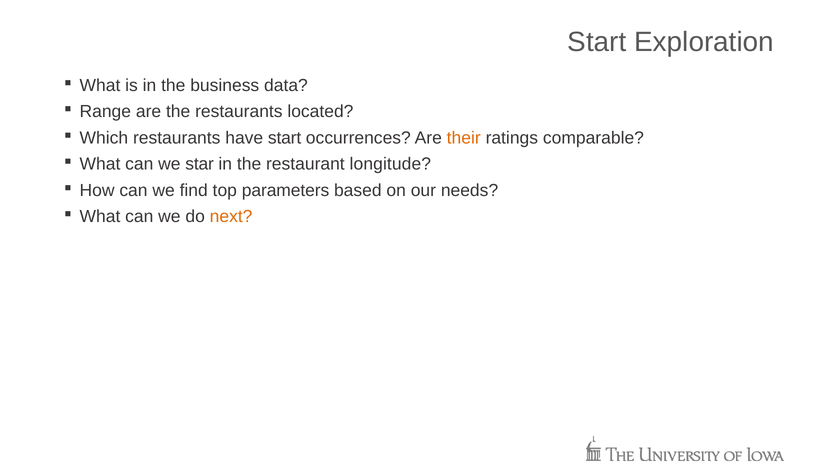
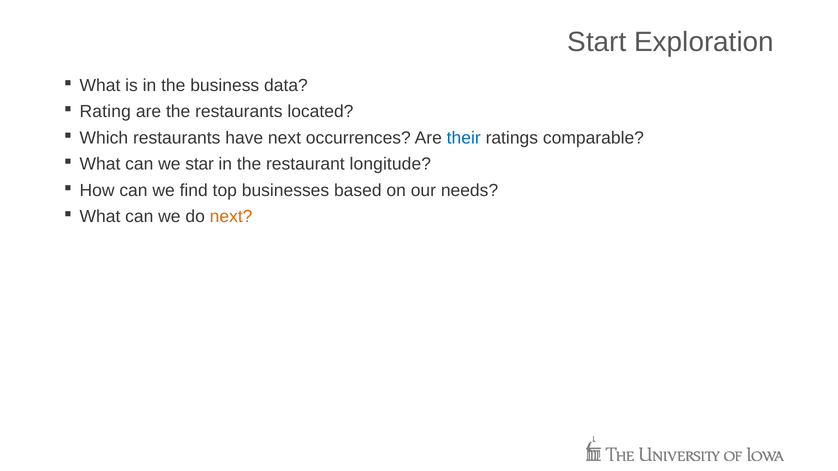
Range: Range -> Rating (105, 112)
have start: start -> next (285, 138)
their colour: orange -> blue (464, 138)
parameters: parameters -> businesses (285, 190)
